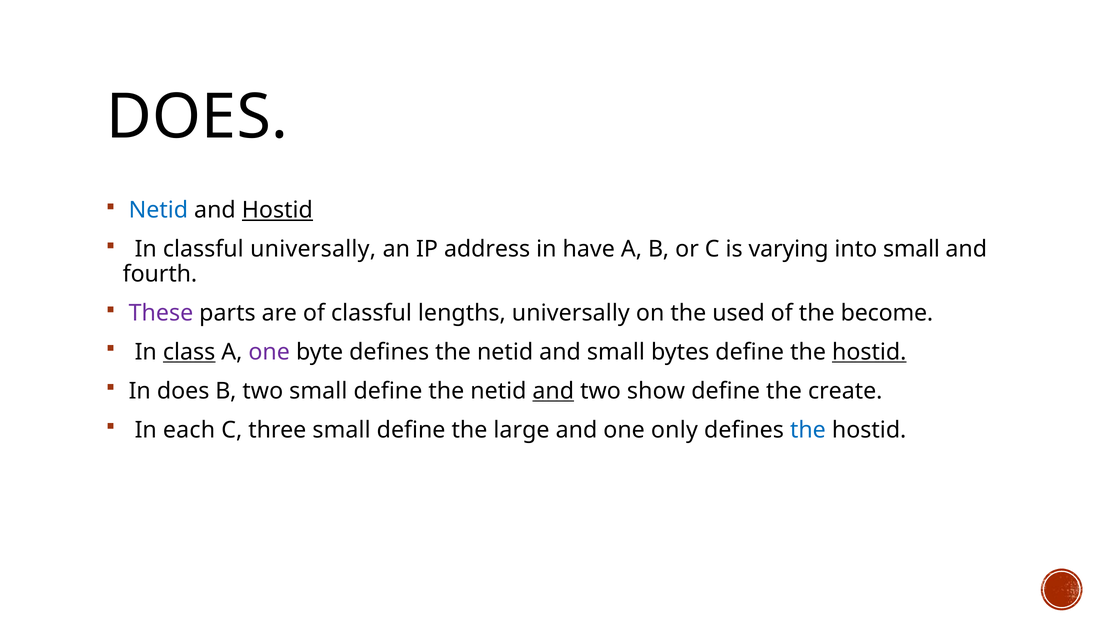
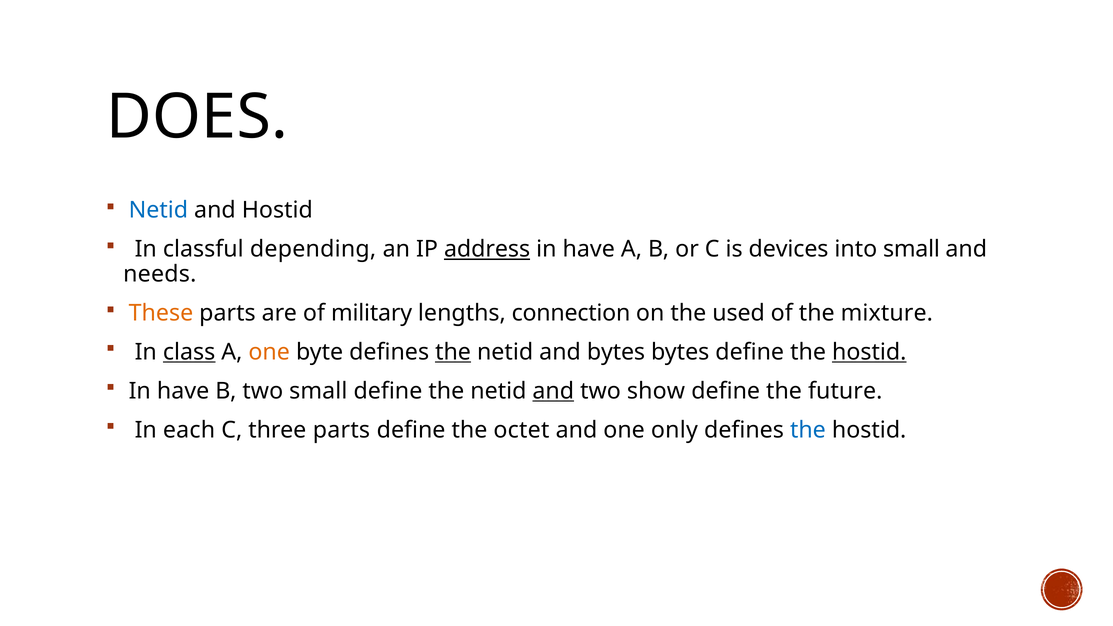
Hostid underline: present -> none (277, 210)
classful universally: universally -> depending (313, 249)
address underline: none -> present (487, 249)
varying: varying -> devices (789, 249)
fourth: fourth -> needs (160, 274)
These colour: purple -> orange (161, 313)
of classful: classful -> military (372, 313)
lengths universally: universally -> connection (571, 313)
become: become -> mixture (887, 313)
one colour: purple -> orange (269, 352)
the underline: none -> present (453, 352)
and small: small -> bytes (616, 352)
does: does -> have (183, 391)
create: create -> future (845, 391)
three small: small -> parts (341, 430)
large: large -> octet (521, 430)
